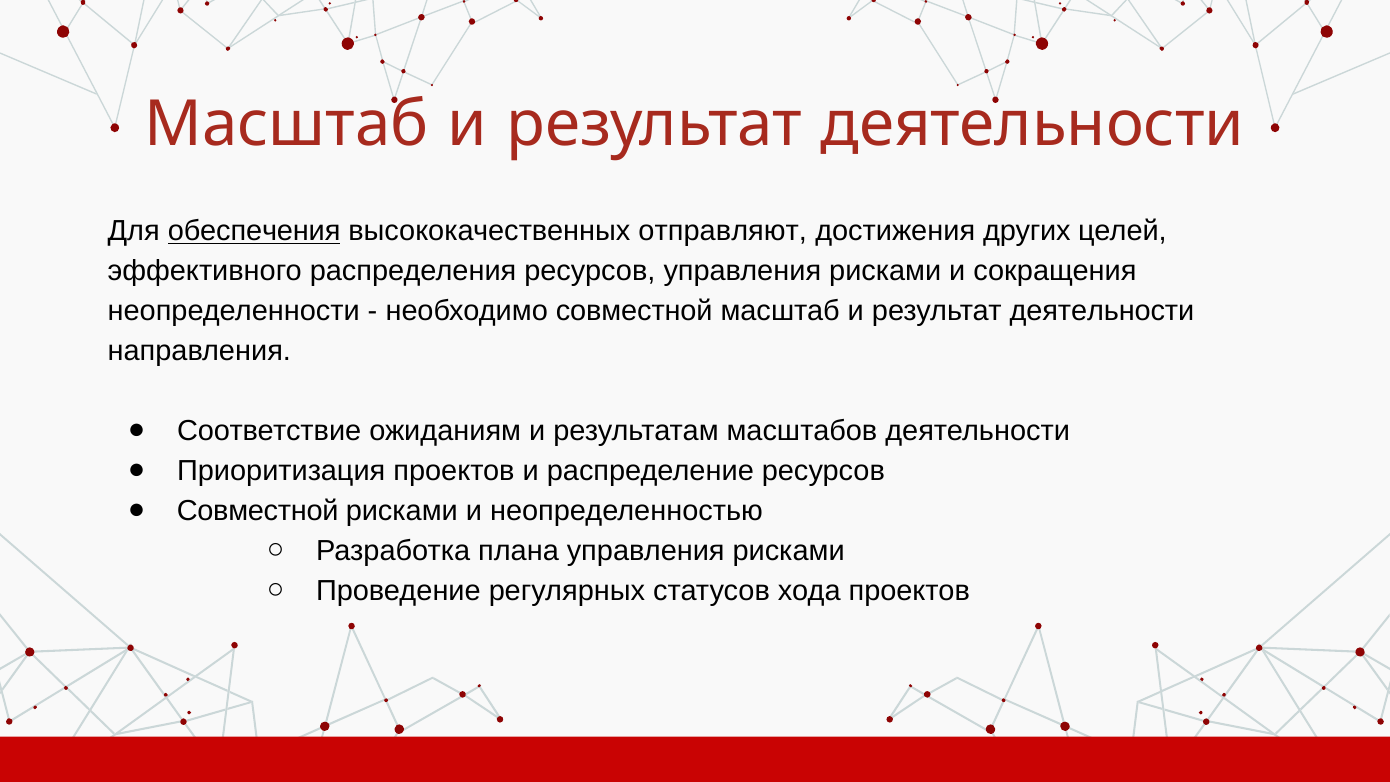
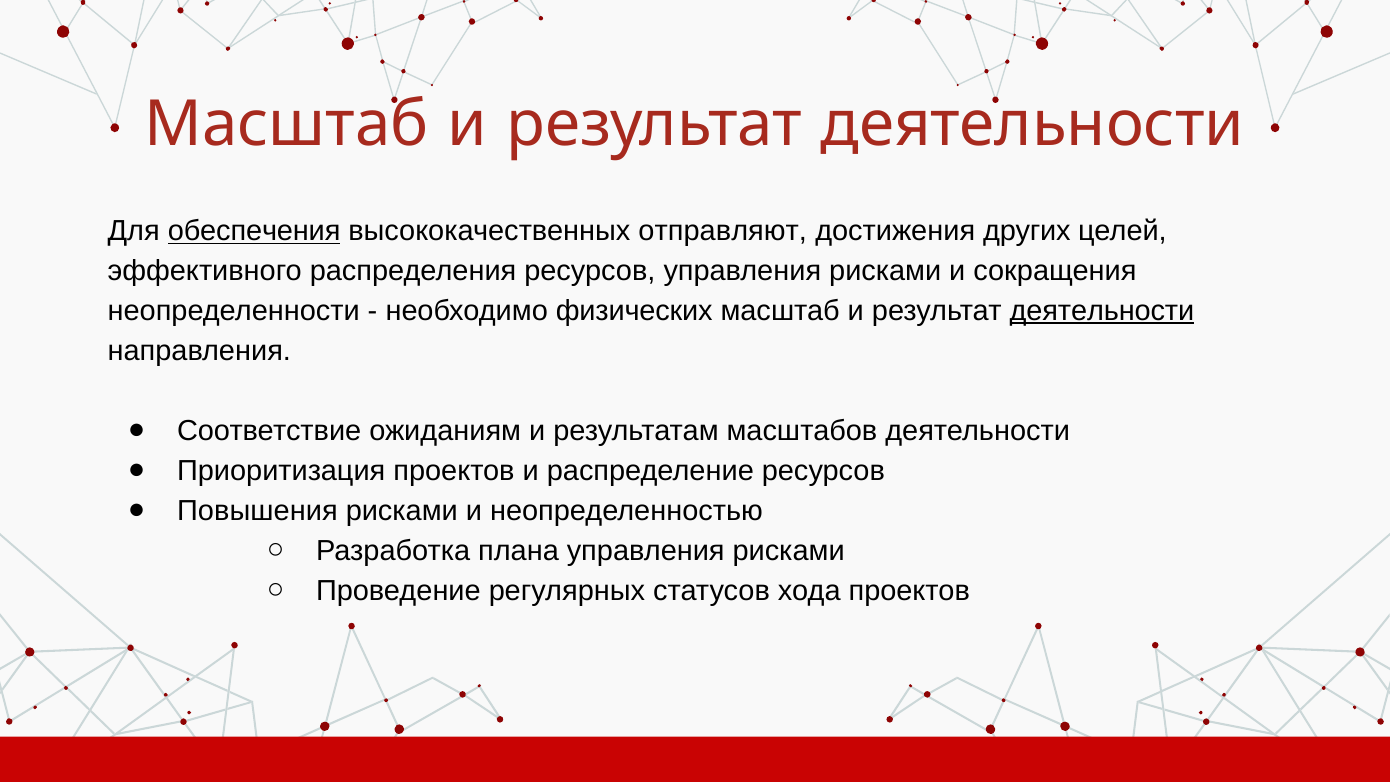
необходимо совместной: совместной -> физических (634, 311)
деятельности underline: none -> present (1102, 311)
Совместной: Совместной -> Повышения (257, 511)
